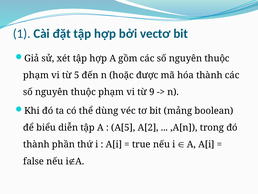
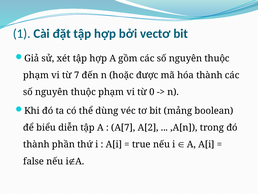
5: 5 -> 7 (77, 75)
9: 9 -> 0 (152, 92)
A[5: A[5 -> A[7 (123, 127)
